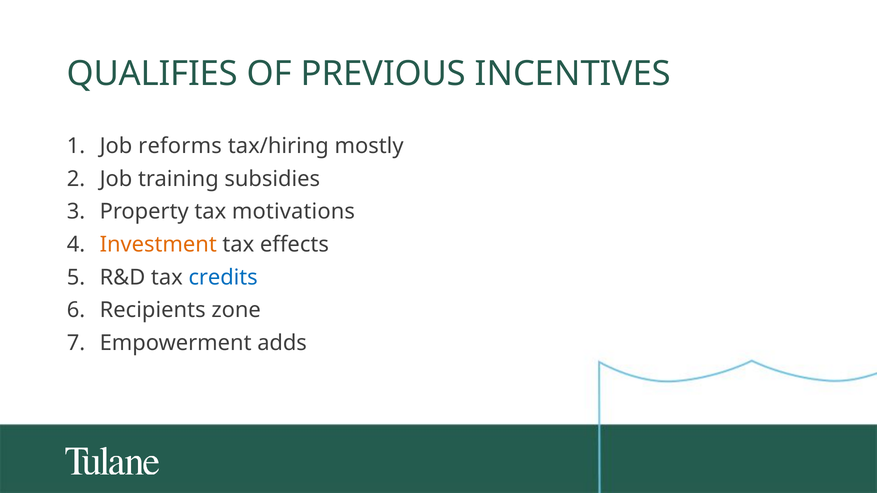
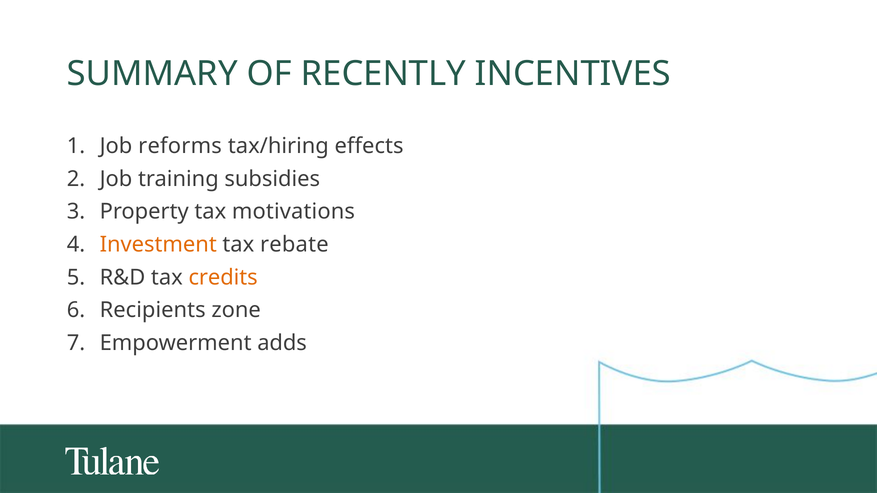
QUALIFIES: QUALIFIES -> SUMMARY (152, 74)
PREVIOUS: PREVIOUS -> RECENTLY (383, 74)
mostly: mostly -> effects (369, 146)
effects: effects -> rebate (294, 245)
credits colour: blue -> orange (223, 278)
